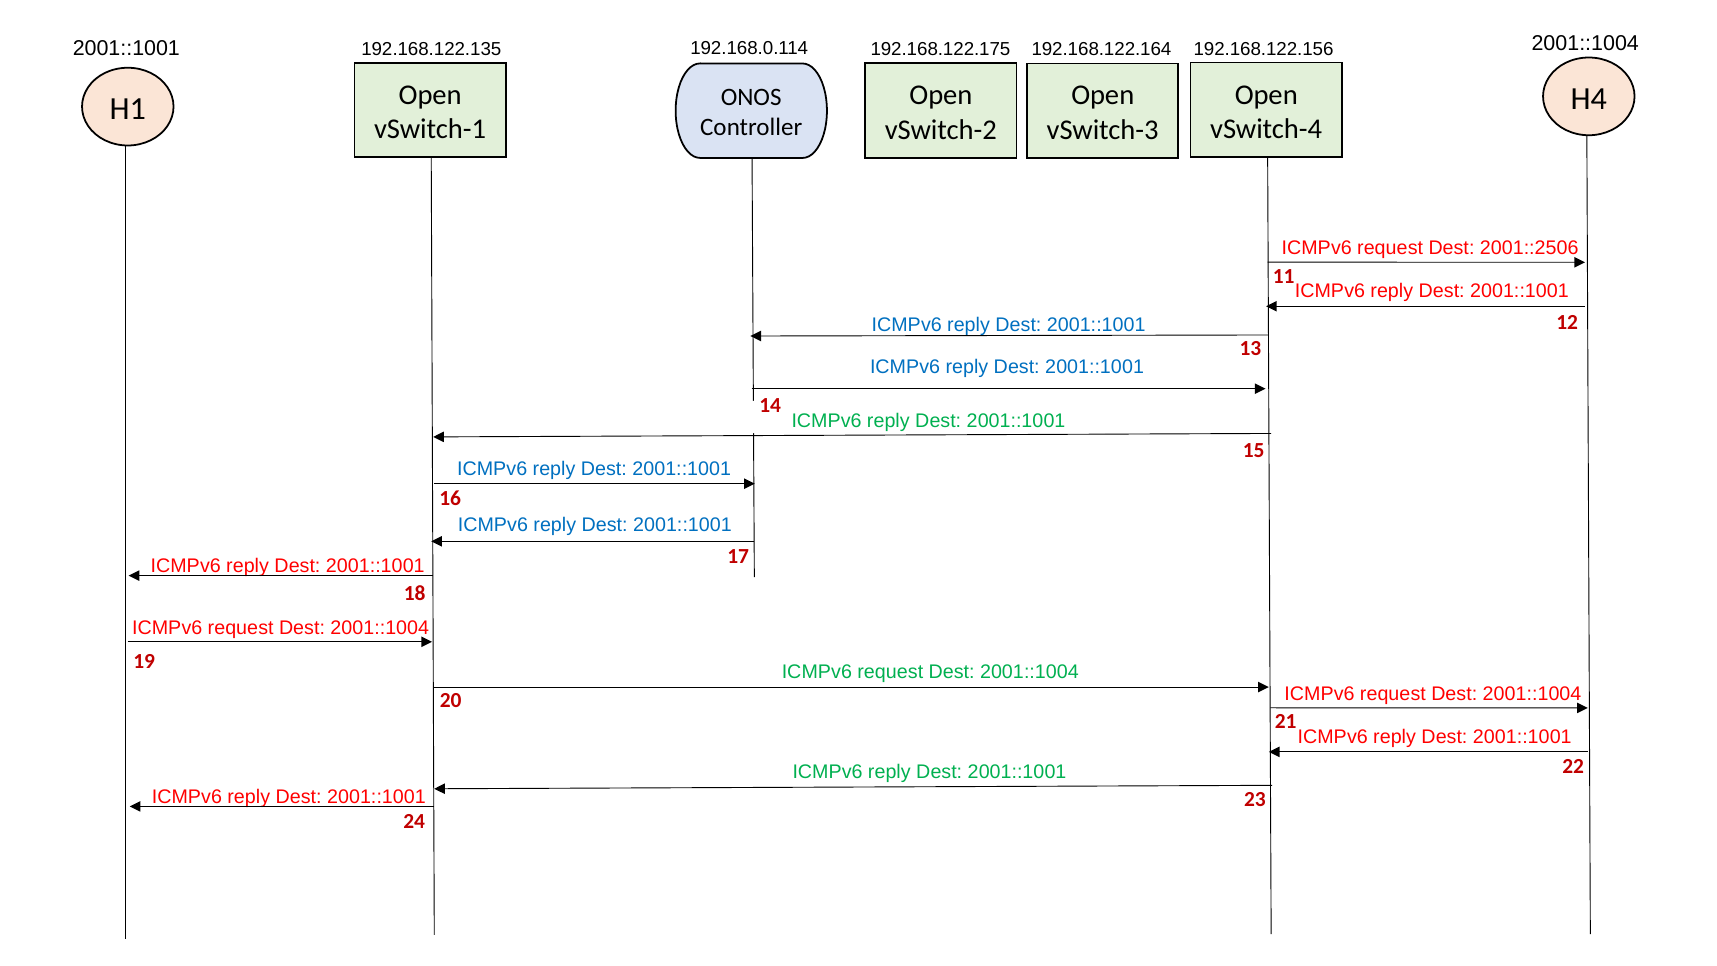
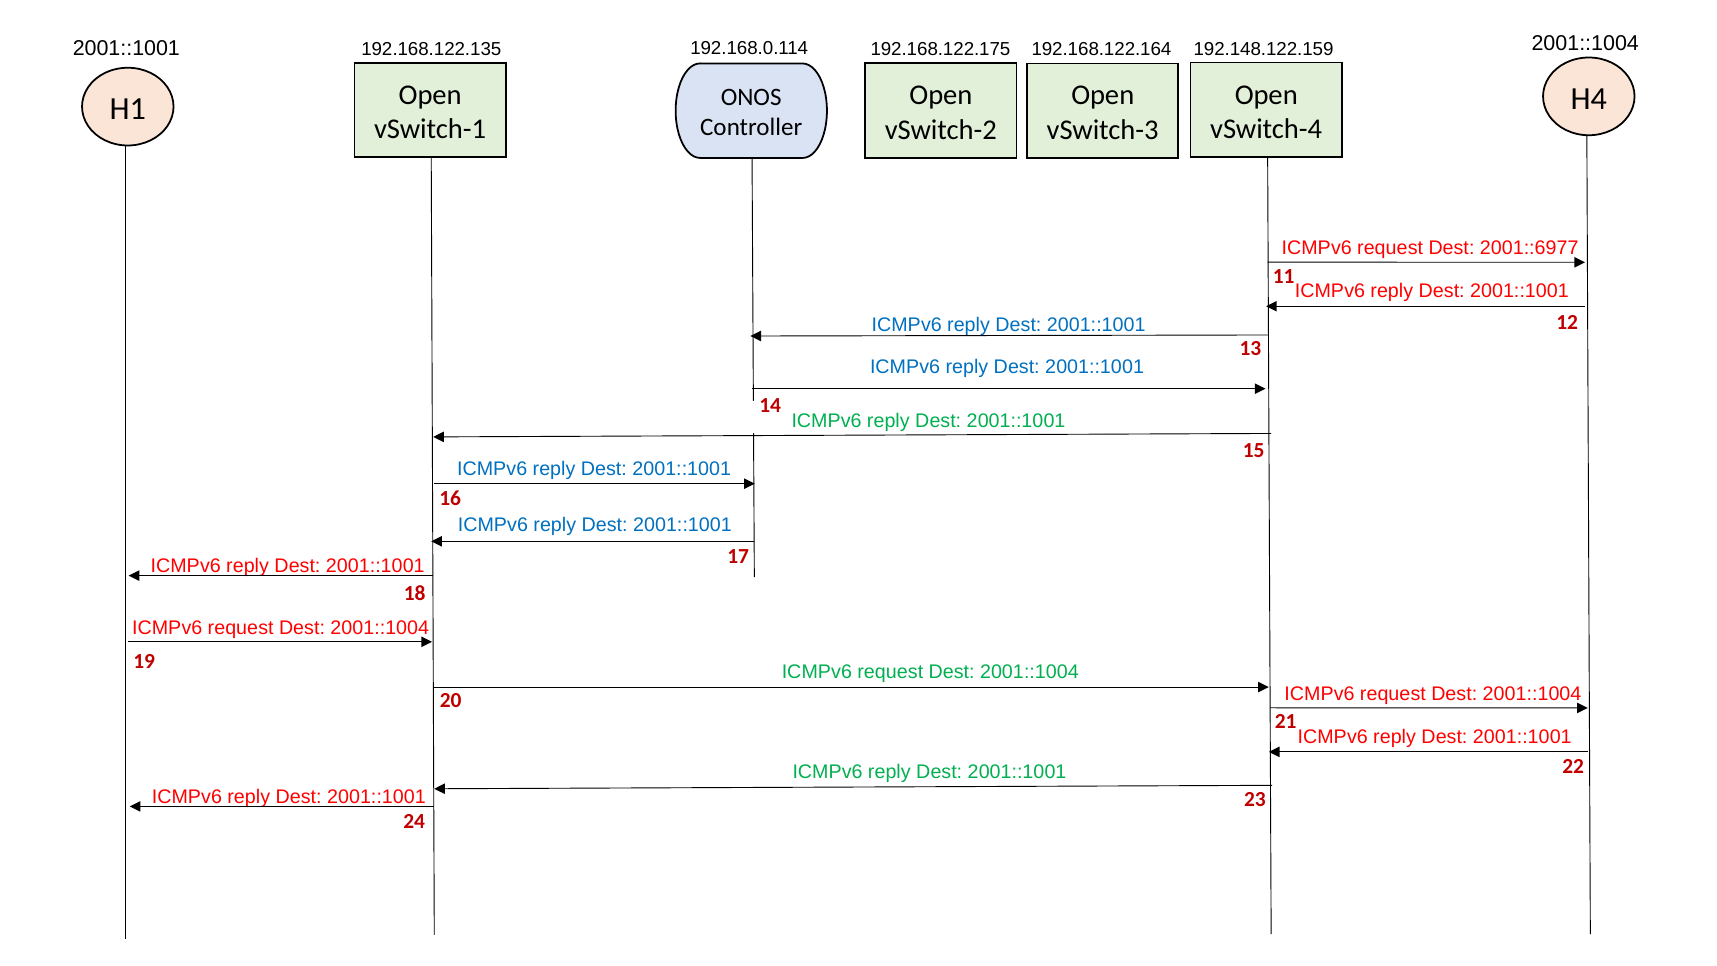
192.168.122.156: 192.168.122.156 -> 192.148.122.159 (1264, 49)
2001::2506: 2001::2506 -> 2001::6977 (1529, 248)
